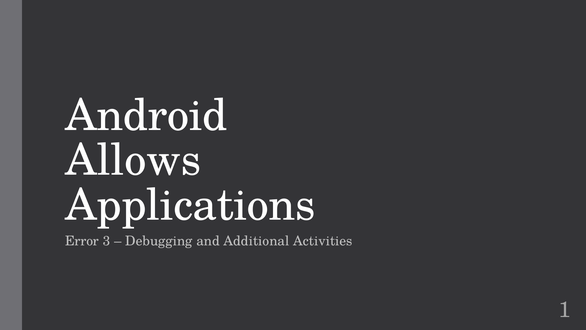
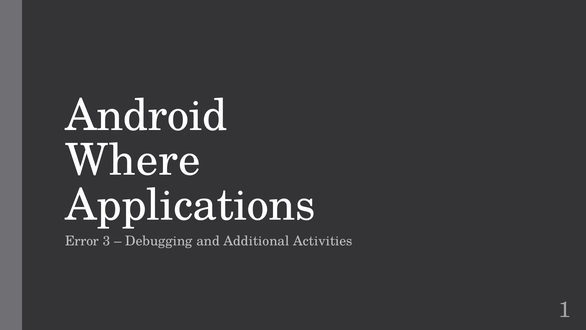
Allows: Allows -> Where (133, 160)
